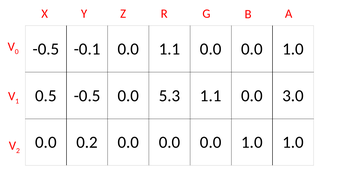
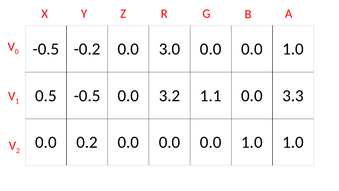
-0.1: -0.1 -> -0.2 (87, 49)
0.0 1.1: 1.1 -> 3.0 (169, 49)
5.3: 5.3 -> 3.2 (169, 96)
3.0: 3.0 -> 3.3 (293, 96)
